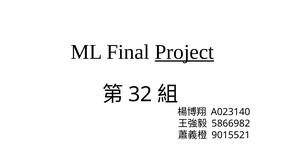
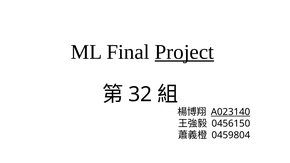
A023140 underline: none -> present (231, 112)
5866982: 5866982 -> 0456150 (231, 124)
9015521: 9015521 -> 0459804 (231, 135)
